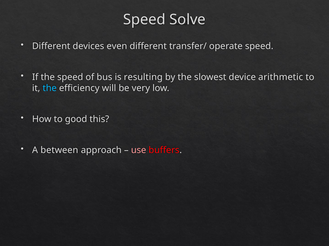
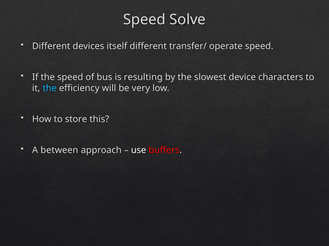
even: even -> itself (117, 46)
arithmetic: arithmetic -> characters (281, 77)
good: good -> store (76, 119)
use colour: pink -> white (139, 150)
